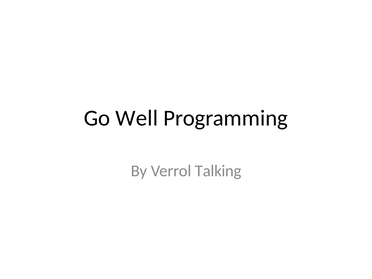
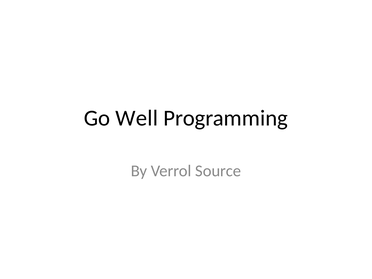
Talking: Talking -> Source (218, 171)
